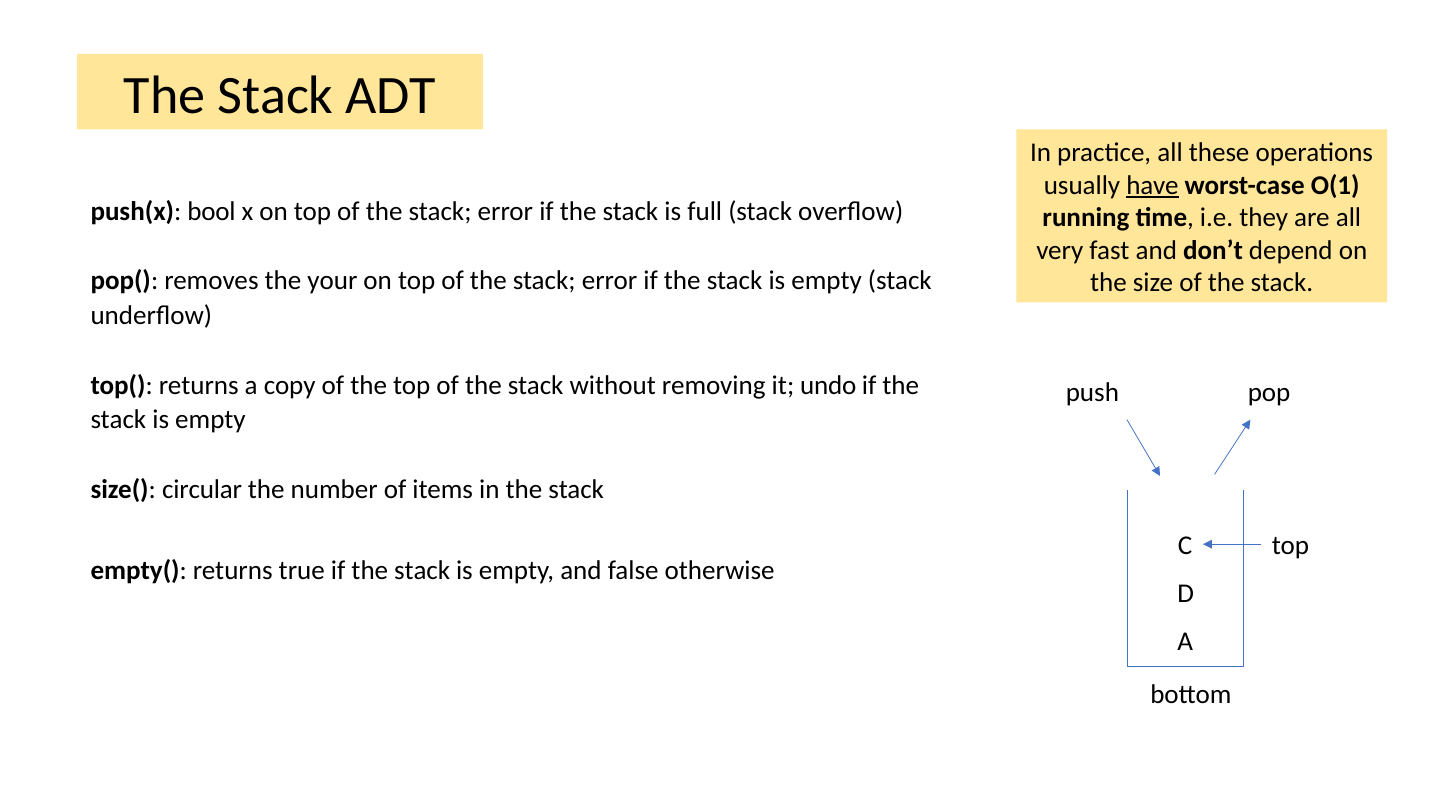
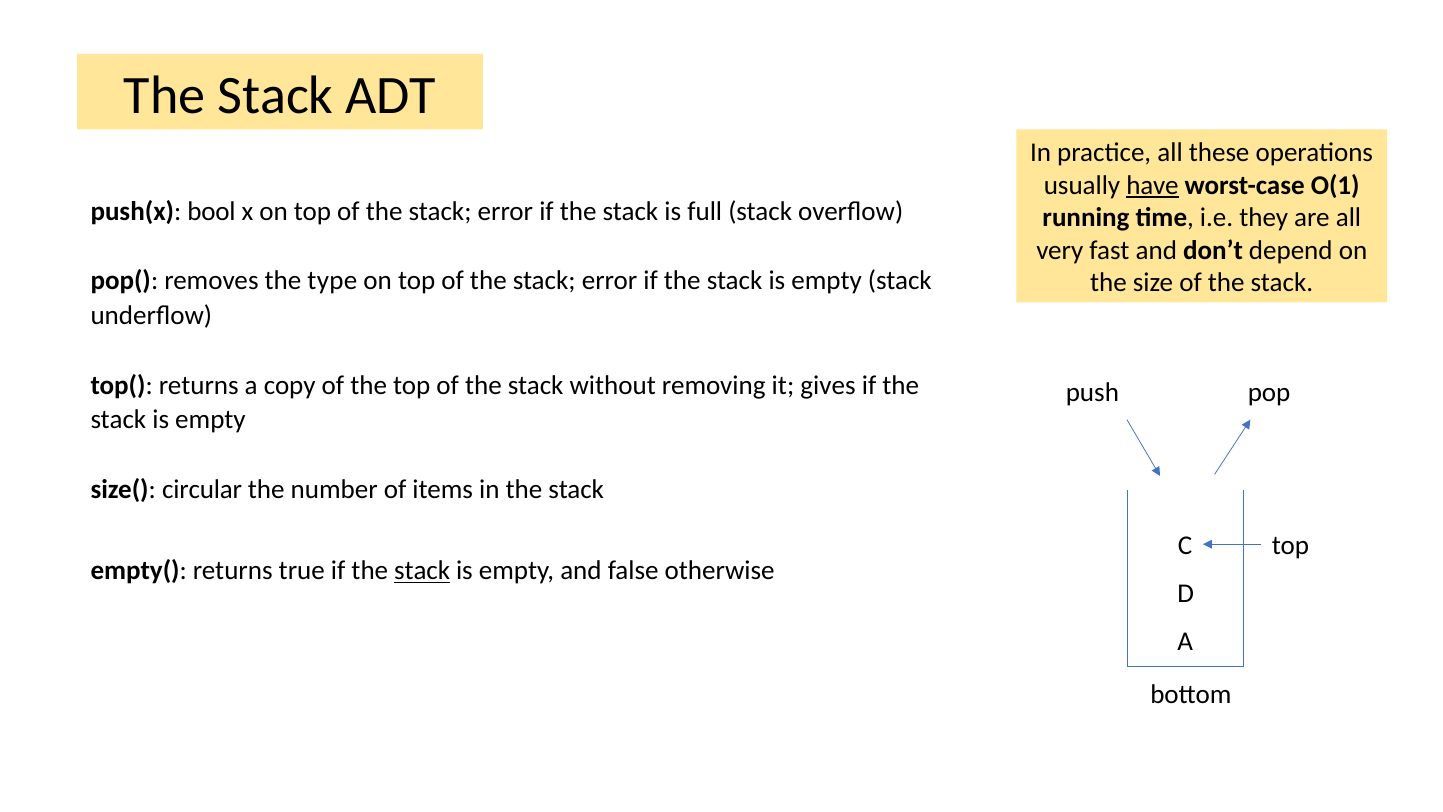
your: your -> type (332, 281)
undo: undo -> gives (828, 385)
stack underline: none -> present (422, 571)
